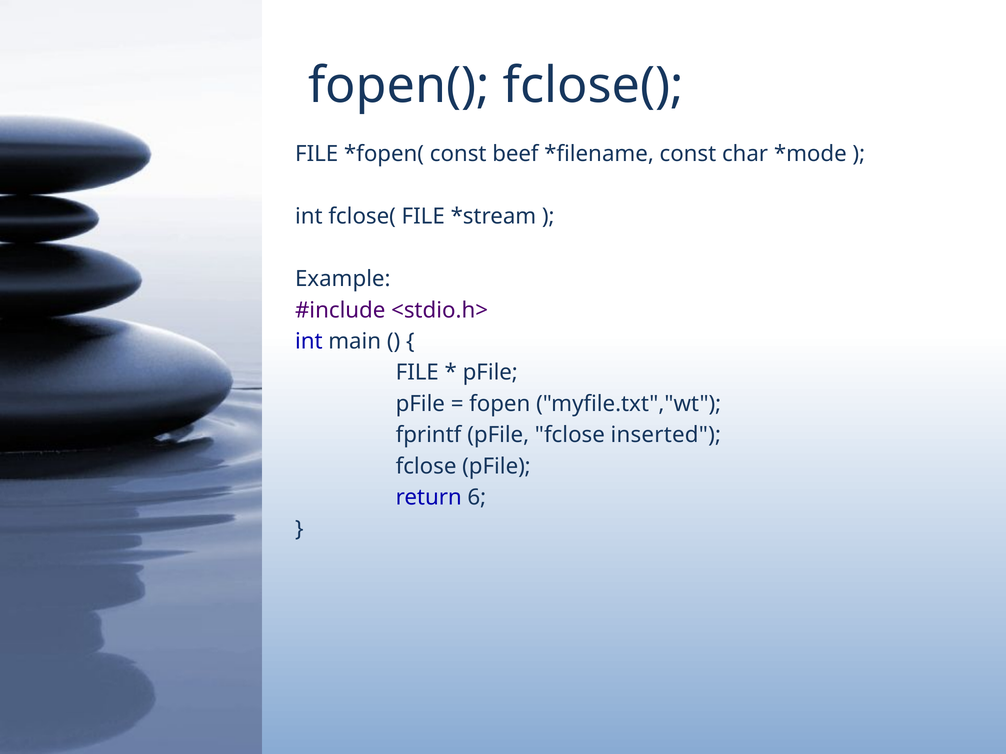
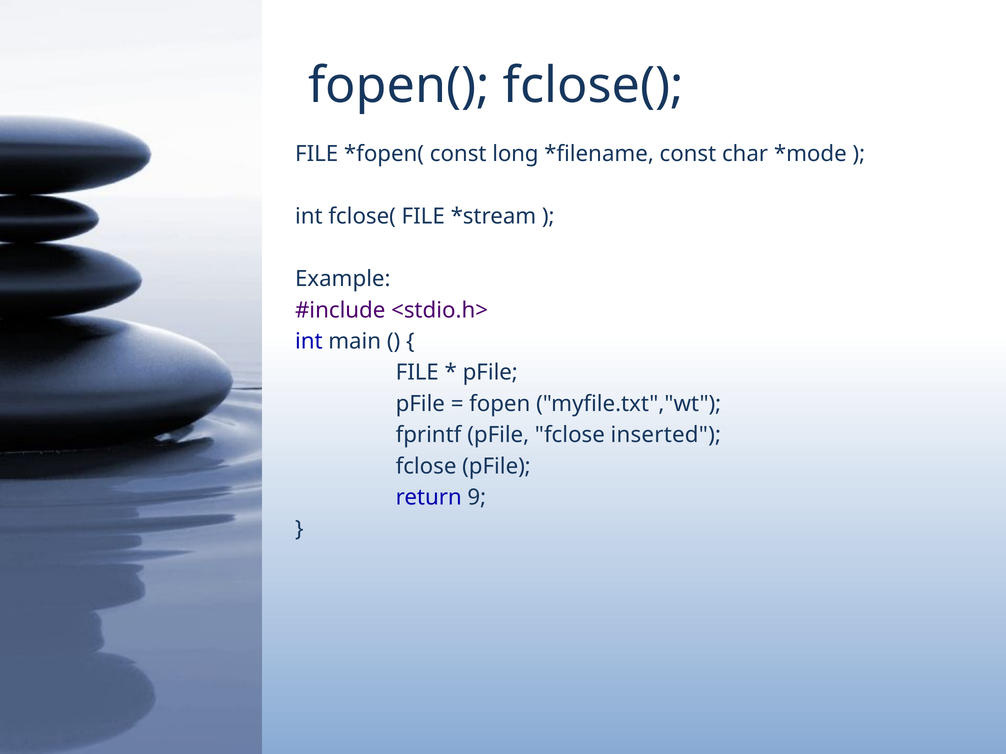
beef: beef -> long (515, 154)
6: 6 -> 9 (477, 498)
